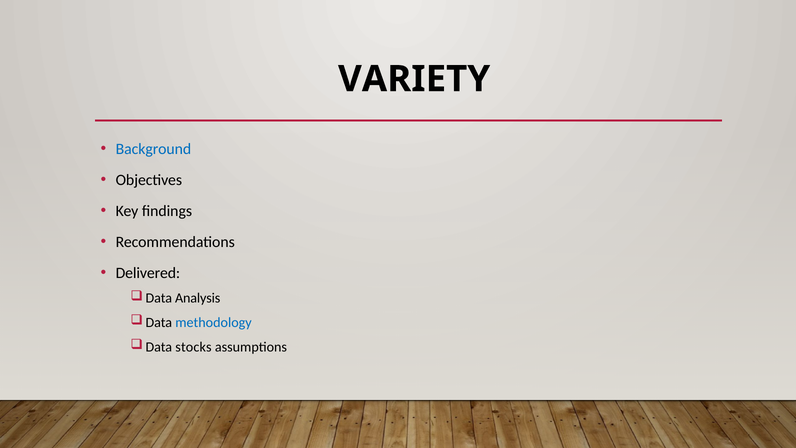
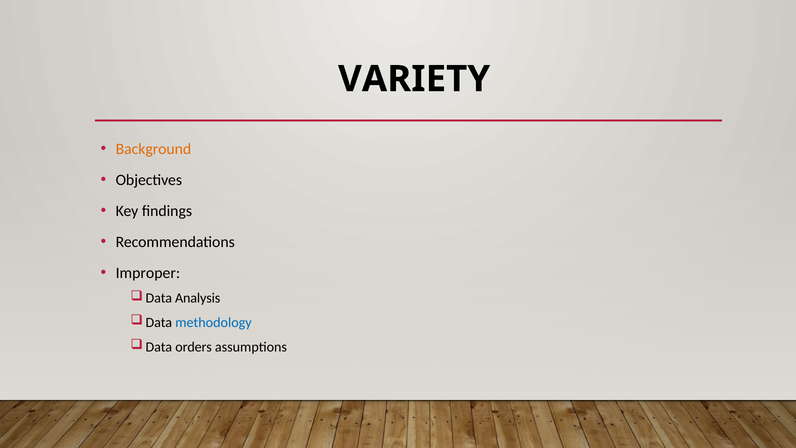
Background colour: blue -> orange (153, 149)
Delivered: Delivered -> Improper (148, 273)
stocks: stocks -> orders (194, 347)
